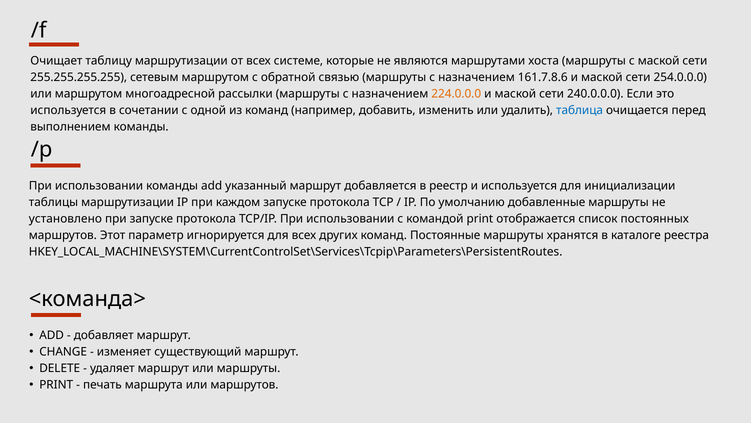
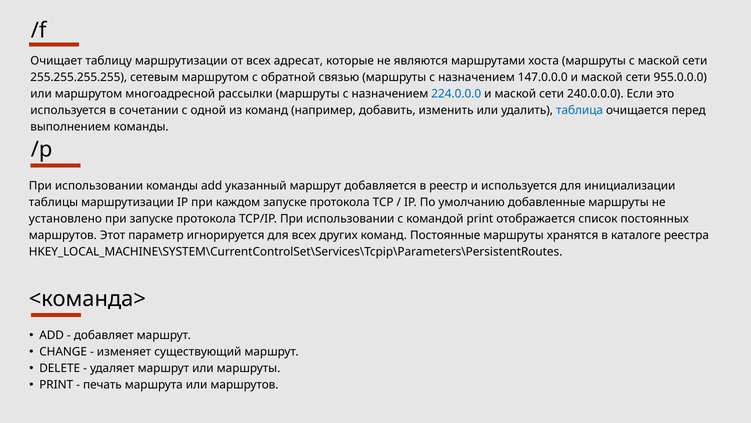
системе: системе -> адресат (298, 61)
161.7.8.6: 161.7.8.6 -> 147.0.0.0 (543, 77)
254.0.0.0: 254.0.0.0 -> 955.0.0.0 (680, 77)
224.0.0.0 colour: orange -> blue (456, 94)
